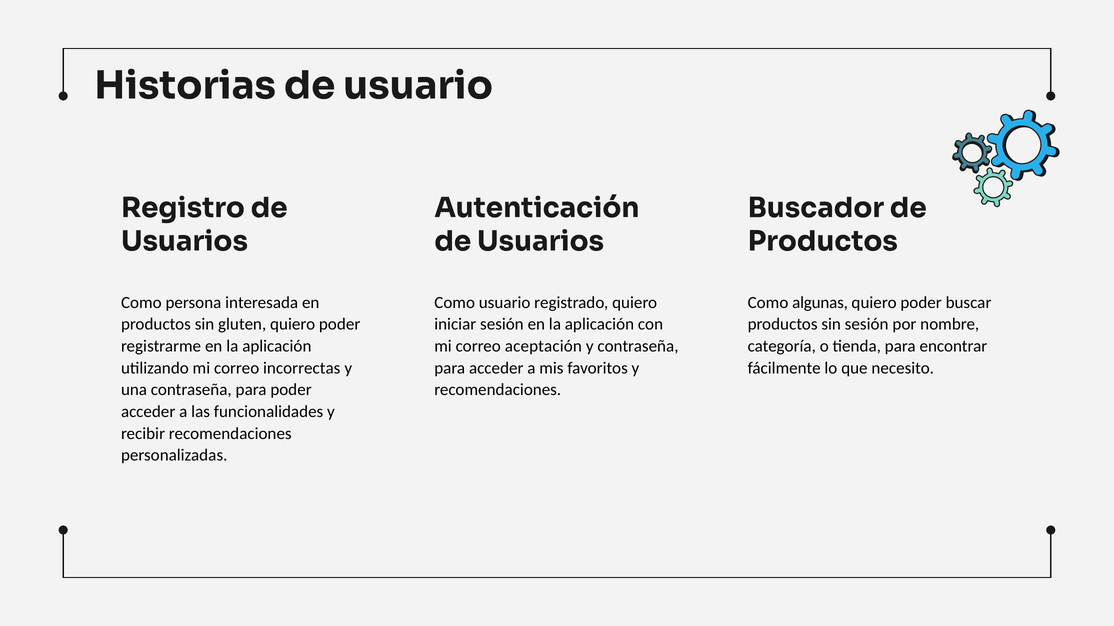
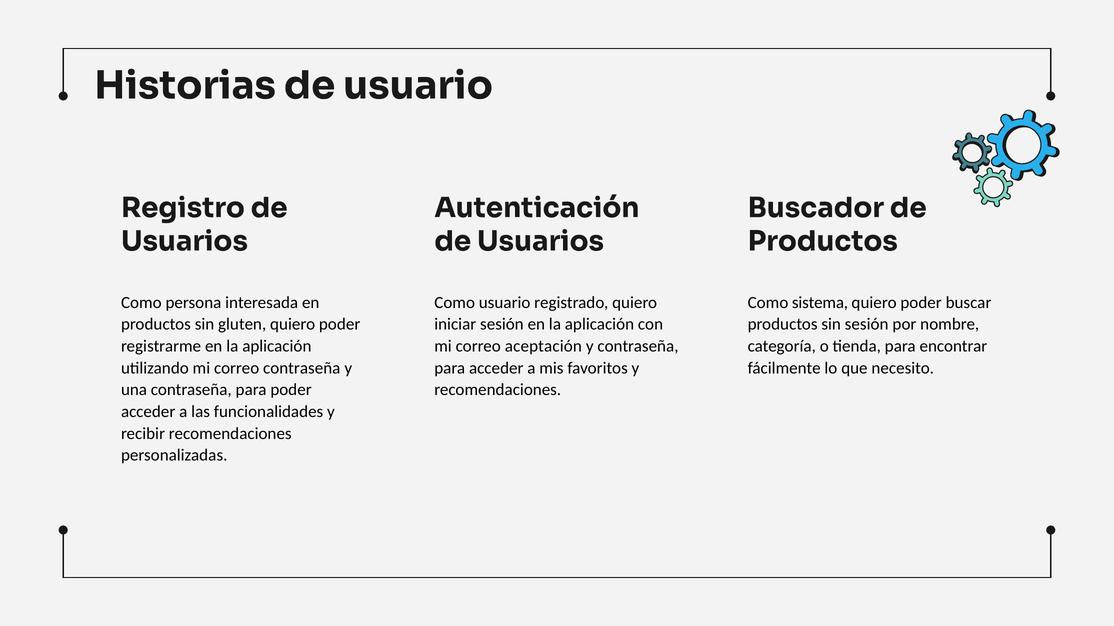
algunas: algunas -> sistema (820, 303)
correo incorrectas: incorrectas -> contraseña (302, 368)
